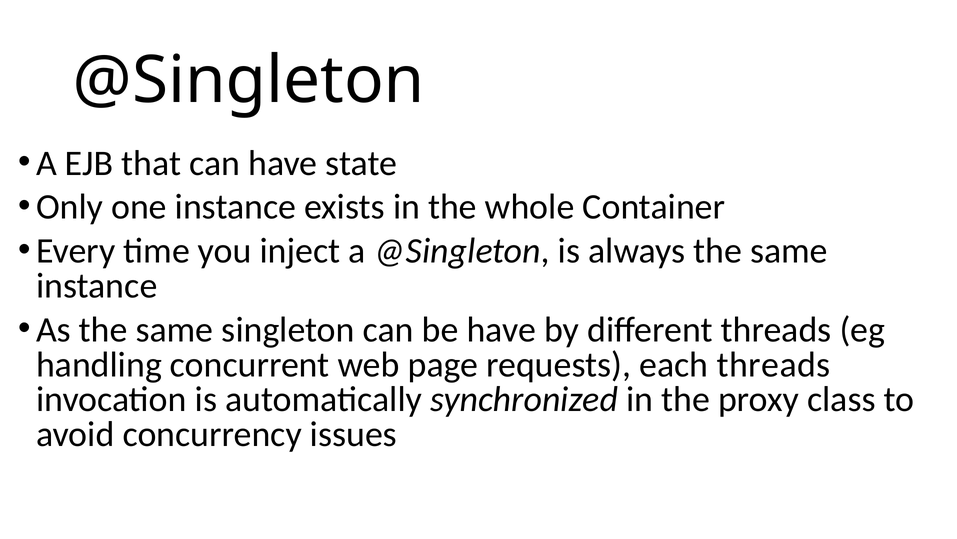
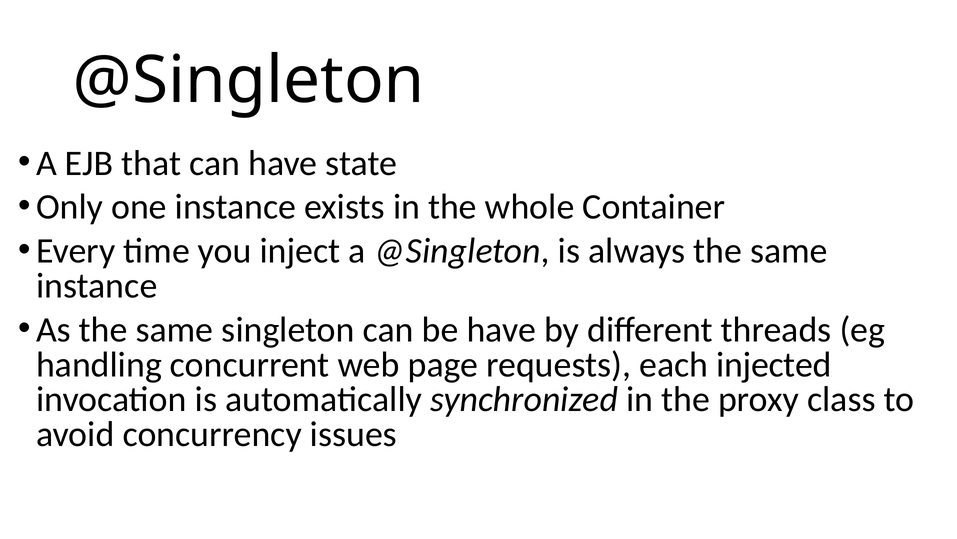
each threads: threads -> injected (774, 364)
